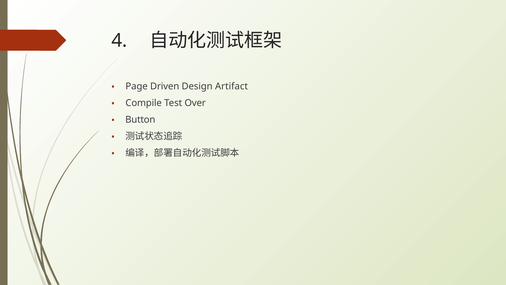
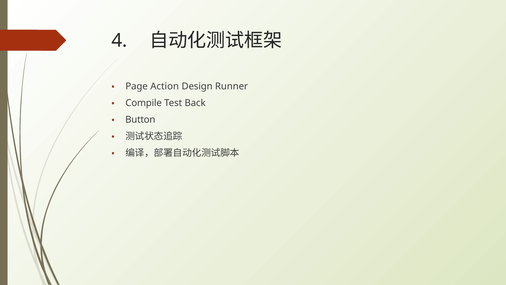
Driven: Driven -> Action (165, 86)
Artifact: Artifact -> Runner (232, 86)
Over: Over -> Back (195, 103)
